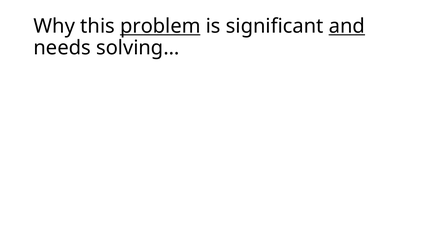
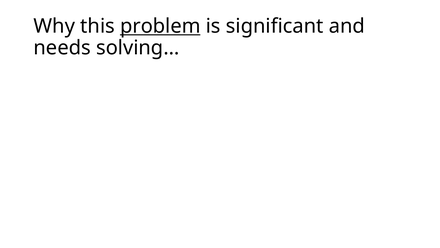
and underline: present -> none (347, 26)
